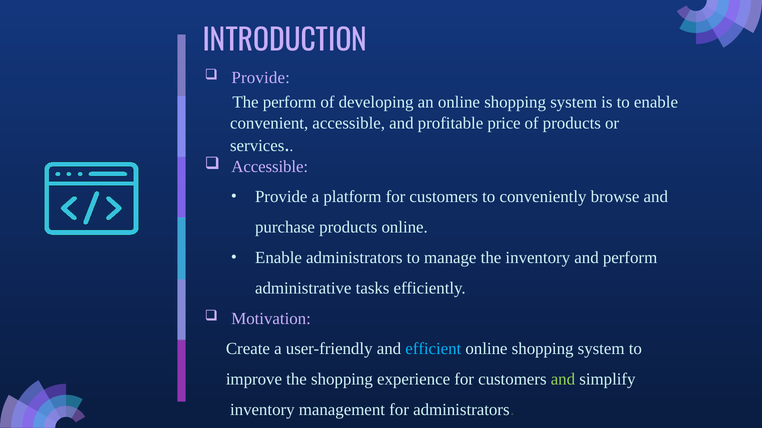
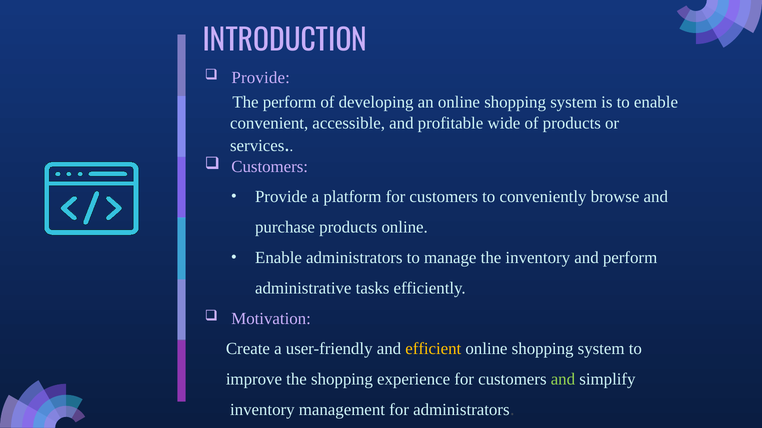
price: price -> wide (504, 124)
Accessible: Accessible -> Customers (270, 167)
efficient colour: light blue -> yellow (433, 349)
